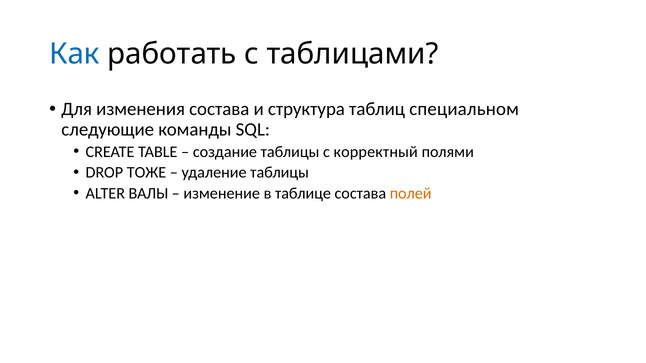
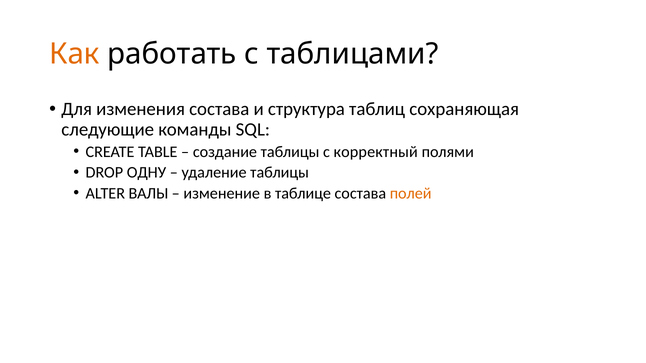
Как colour: blue -> orange (74, 54)
специальном: специальном -> сохраняющая (464, 109)
ТОЖЕ: ТОЖЕ -> ОДНУ (147, 173)
